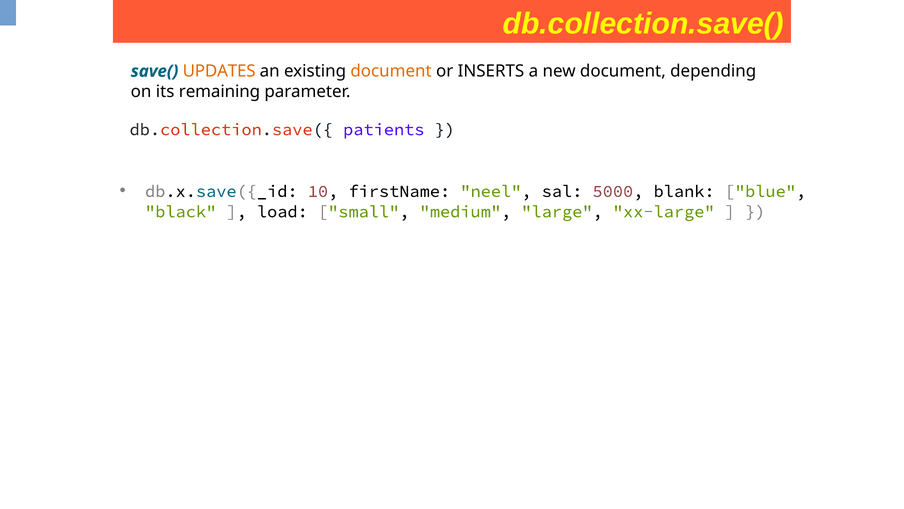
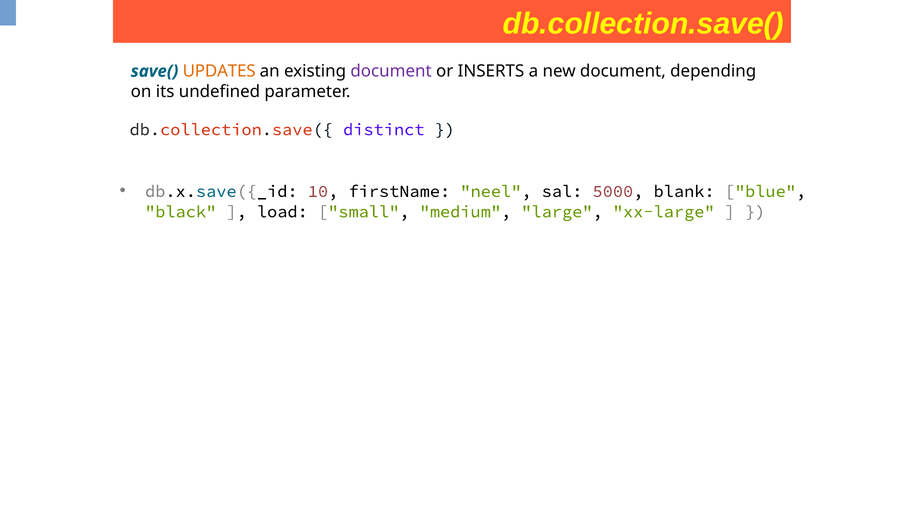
document colour: orange -> purple (391, 71)
remaining: remaining -> undefined (219, 92)
patients: patients -> distinct (384, 129)
